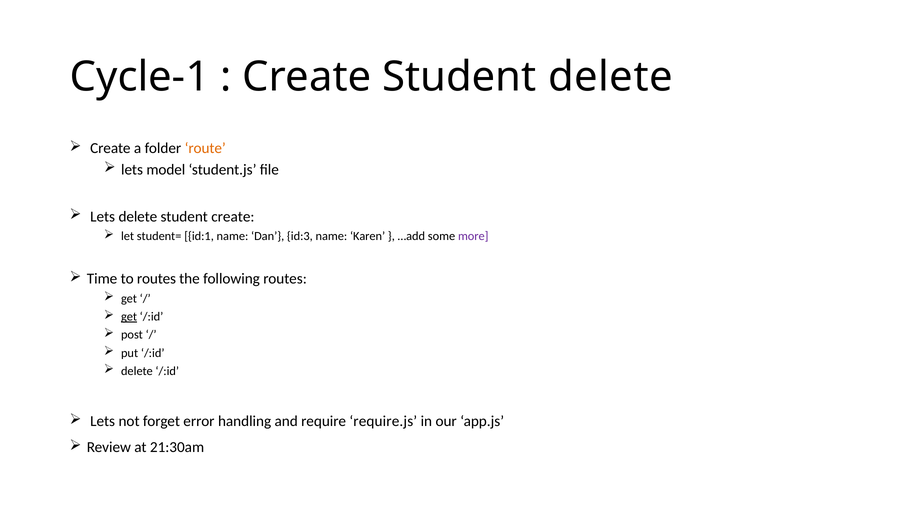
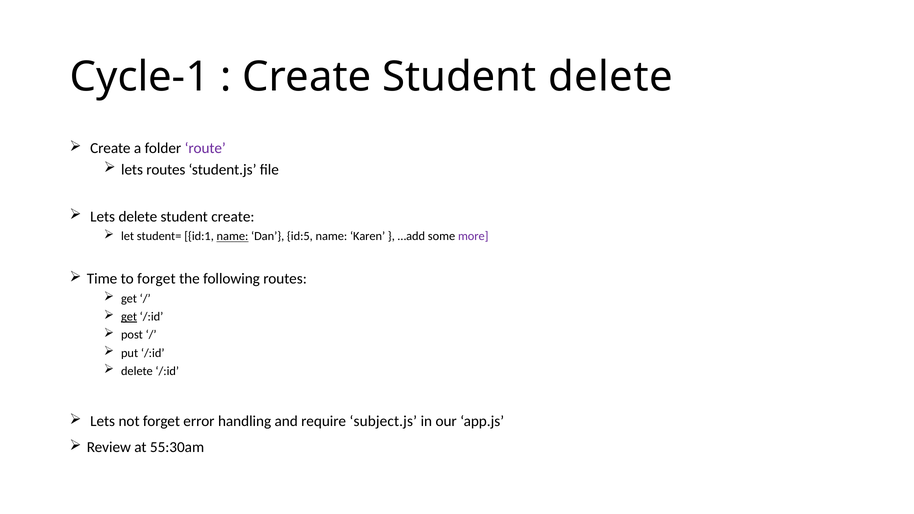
route colour: orange -> purple (205, 148)
lets model: model -> routes (166, 170)
name underline: none -> present (232, 236)
id:3: id:3 -> id:5 (300, 236)
to routes: routes -> forget (156, 279)
require.js: require.js -> subject.js (383, 422)
21:30am: 21:30am -> 55:30am (177, 448)
